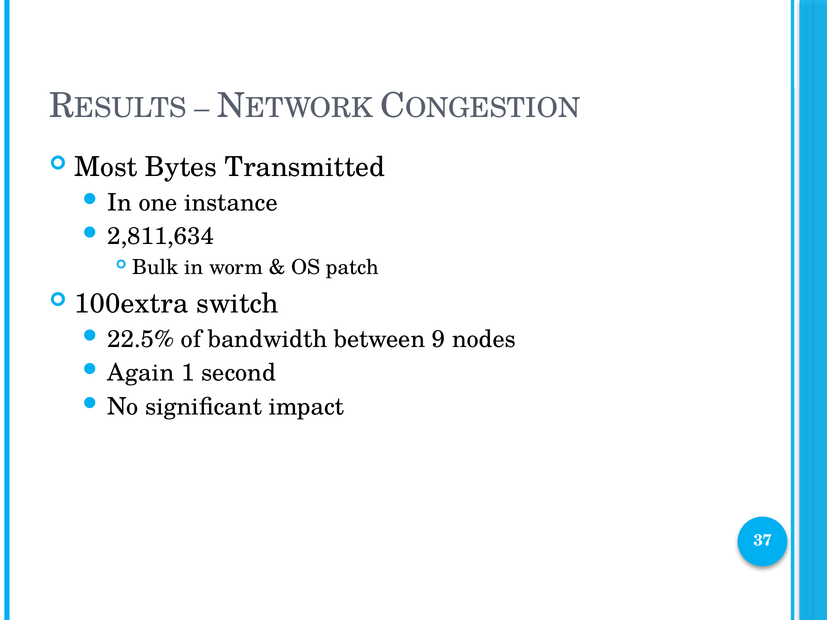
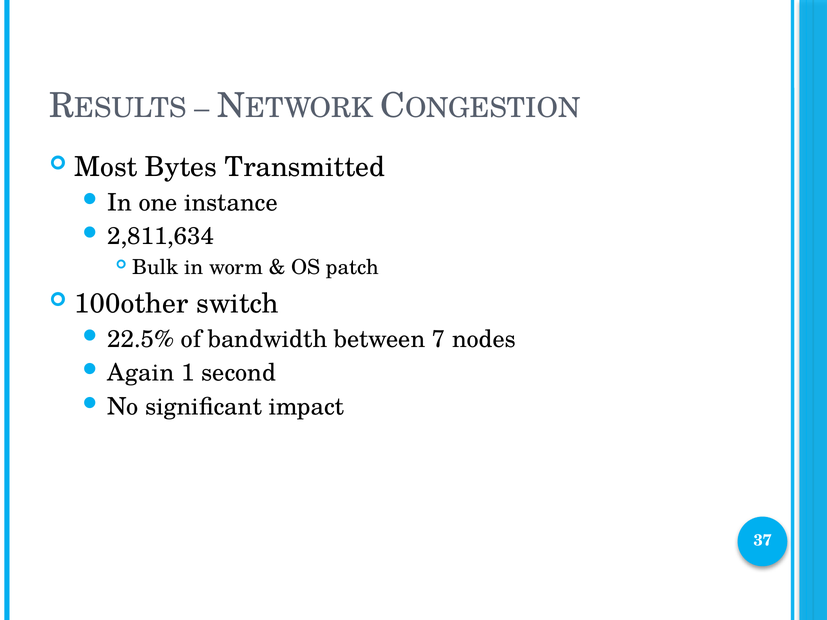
100extra: 100extra -> 100other (131, 304)
9: 9 -> 7 (439, 339)
